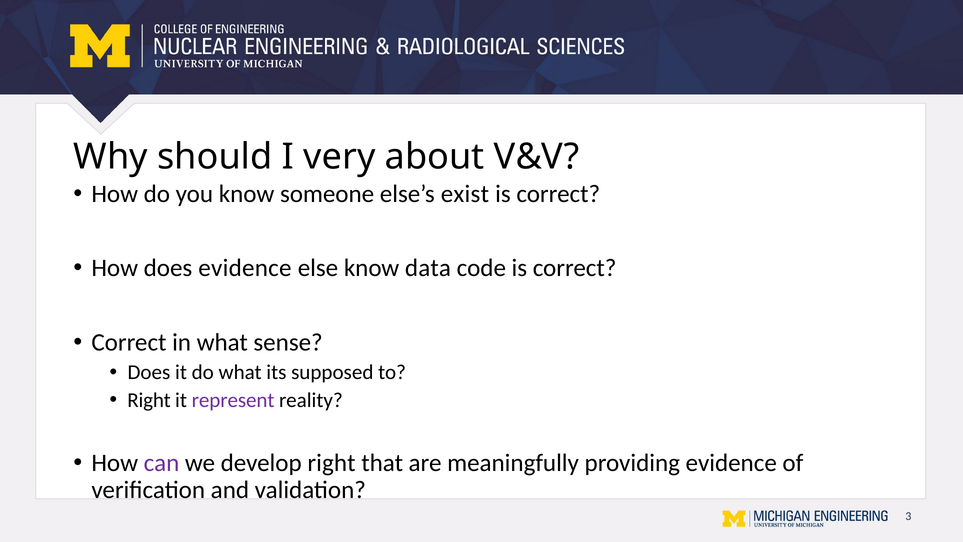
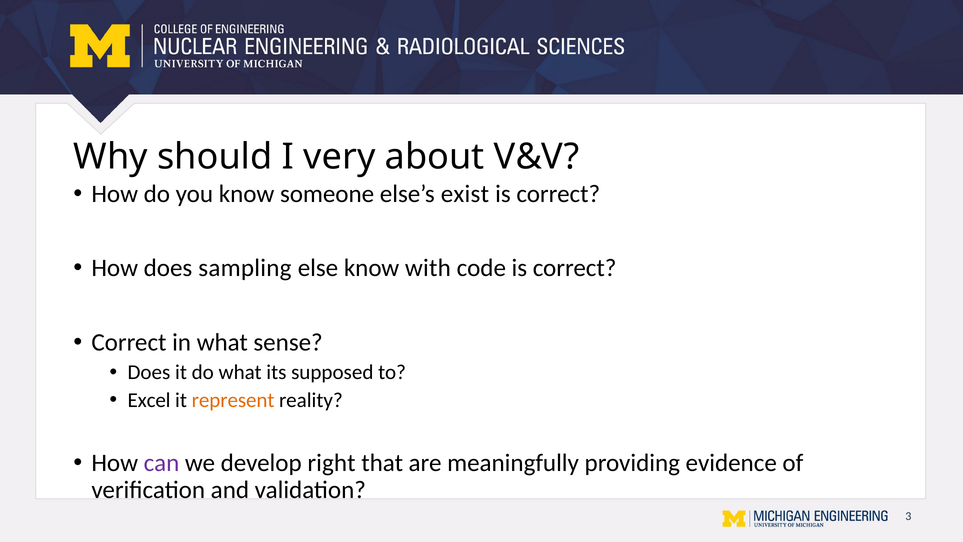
does evidence: evidence -> sampling (245, 268)
data: data -> with (428, 268)
Right: Right -> Excel (149, 400)
represent colour: purple -> orange (233, 400)
